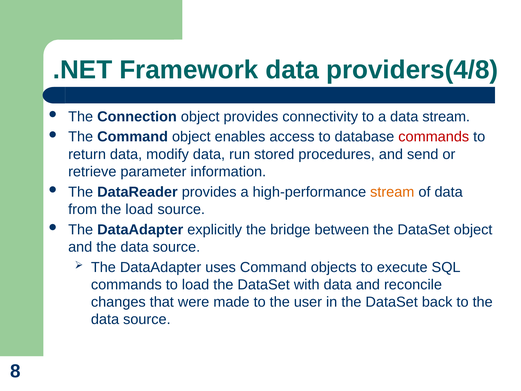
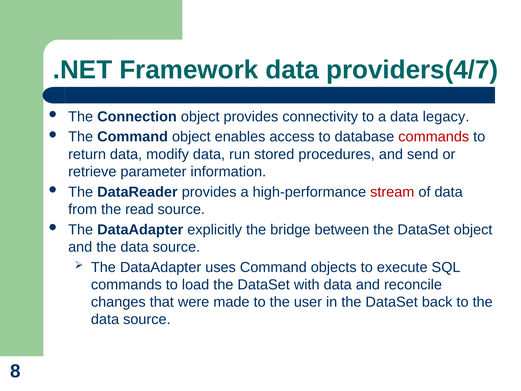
providers(4/8: providers(4/8 -> providers(4/7 (412, 70)
data stream: stream -> legacy (446, 117)
stream colour: orange -> red (392, 192)
the load: load -> read (139, 209)
